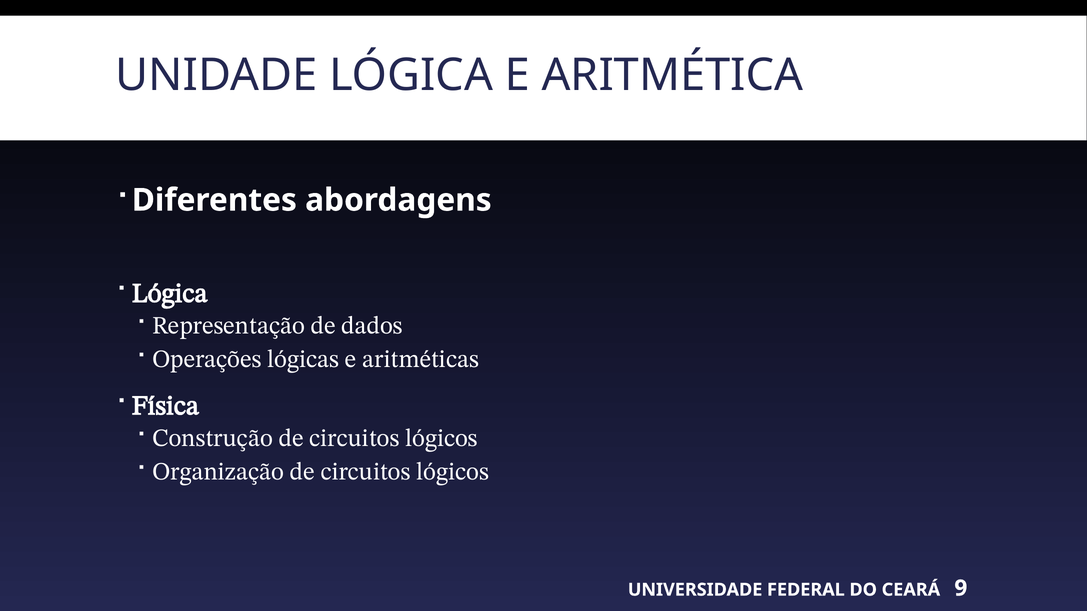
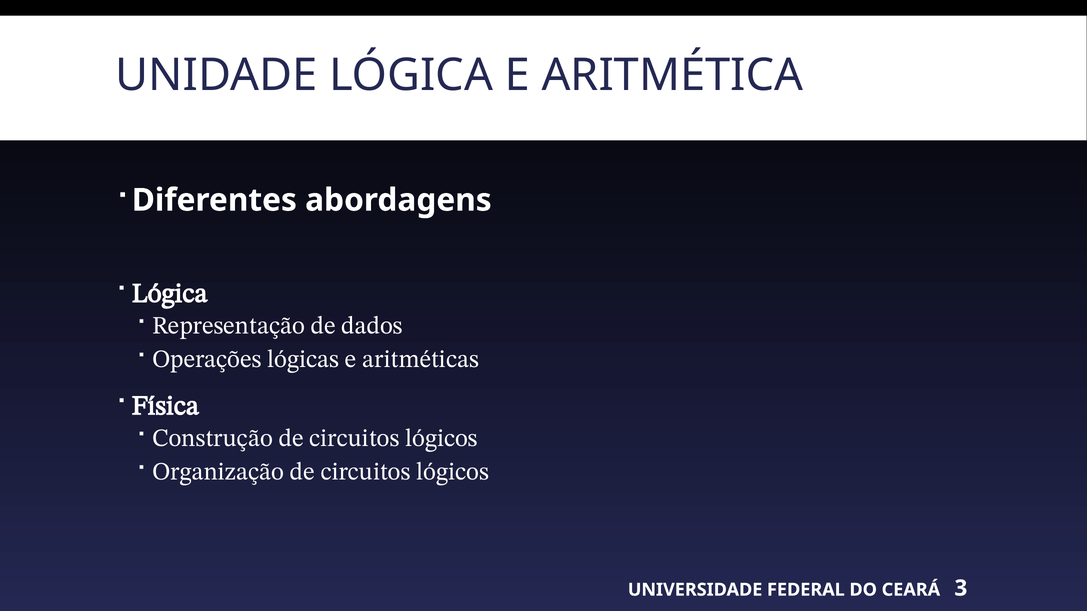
9: 9 -> 3 (961, 589)
